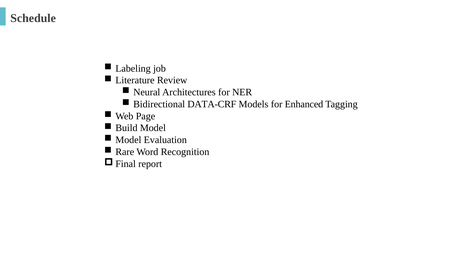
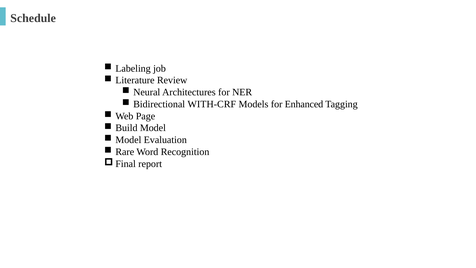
DATA-CRF: DATA-CRF -> WITH-CRF (212, 104)
